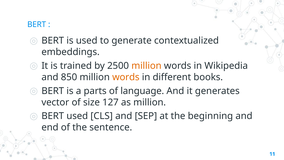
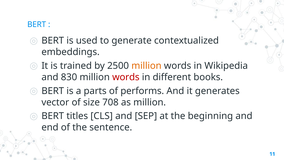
850: 850 -> 830 (69, 77)
words colour: orange -> red (126, 77)
language: language -> performs (142, 91)
127: 127 -> 708 (110, 102)
BERT used: used -> titles (77, 116)
